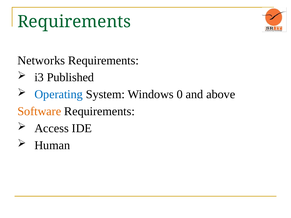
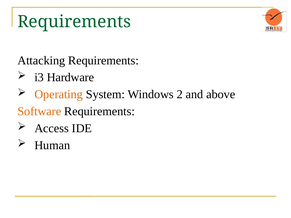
Networks: Networks -> Attacking (41, 61)
Published: Published -> Hardware (70, 77)
Operating colour: blue -> orange (59, 94)
0: 0 -> 2 (180, 94)
